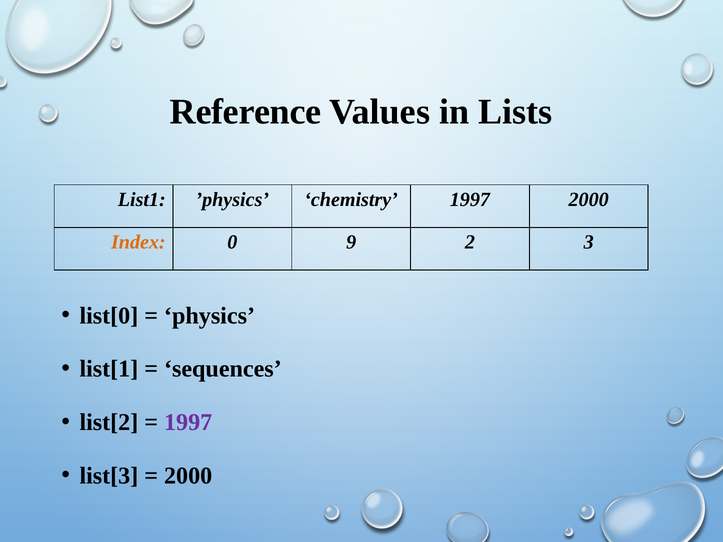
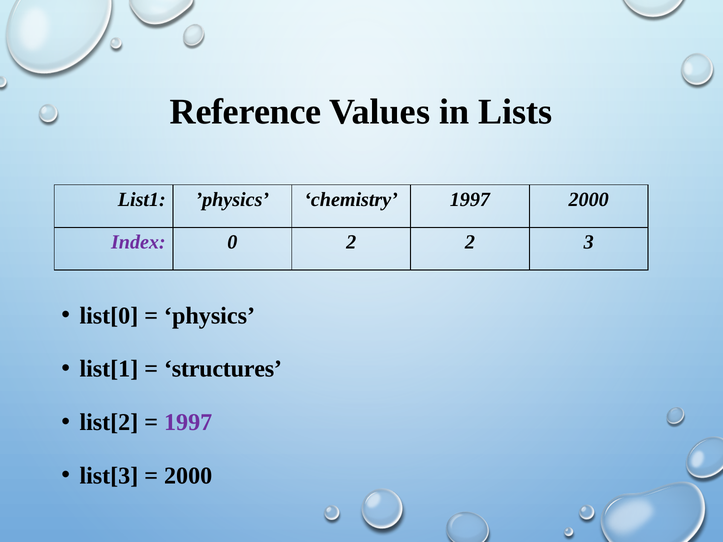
Index colour: orange -> purple (138, 242)
0 9: 9 -> 2 (351, 242)
sequences: sequences -> structures (223, 369)
